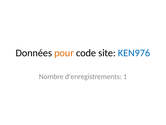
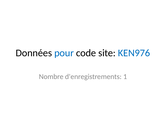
pour colour: orange -> blue (64, 53)
